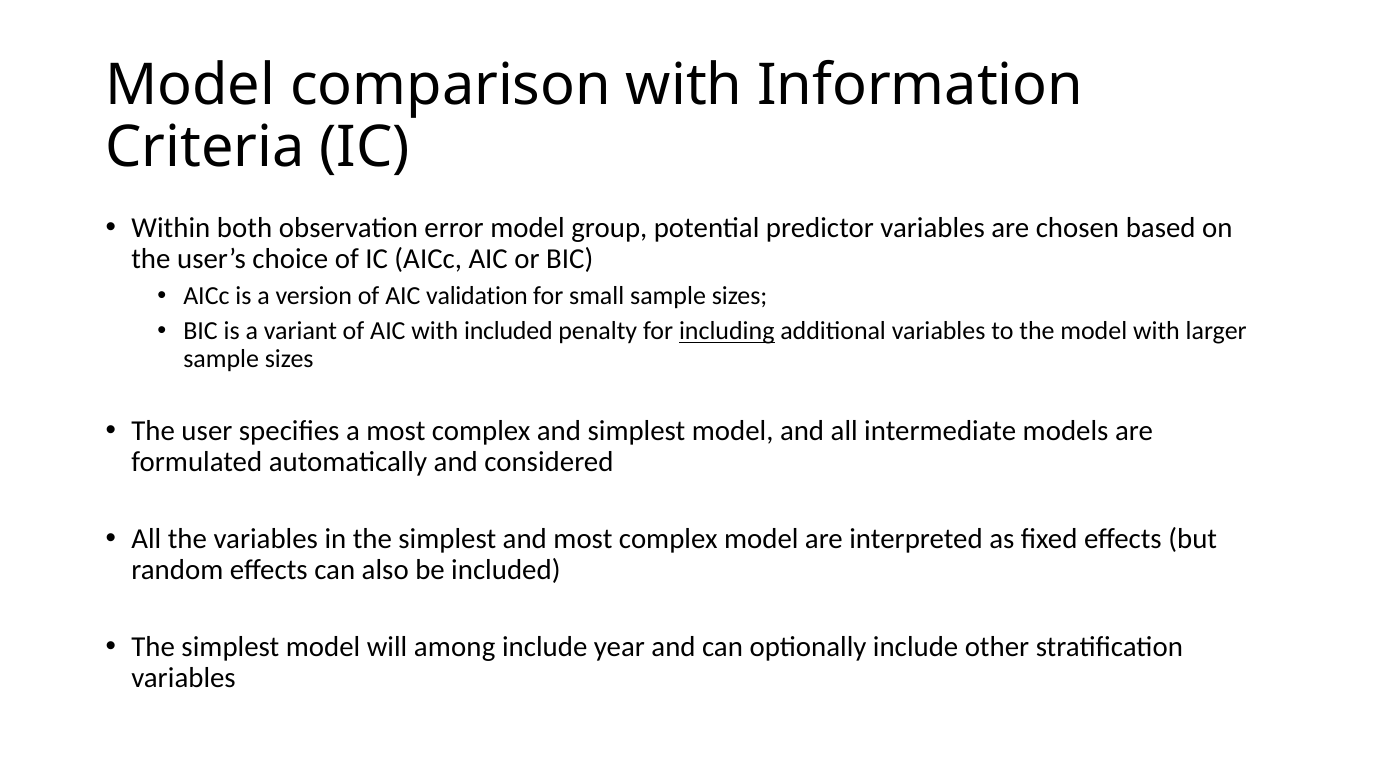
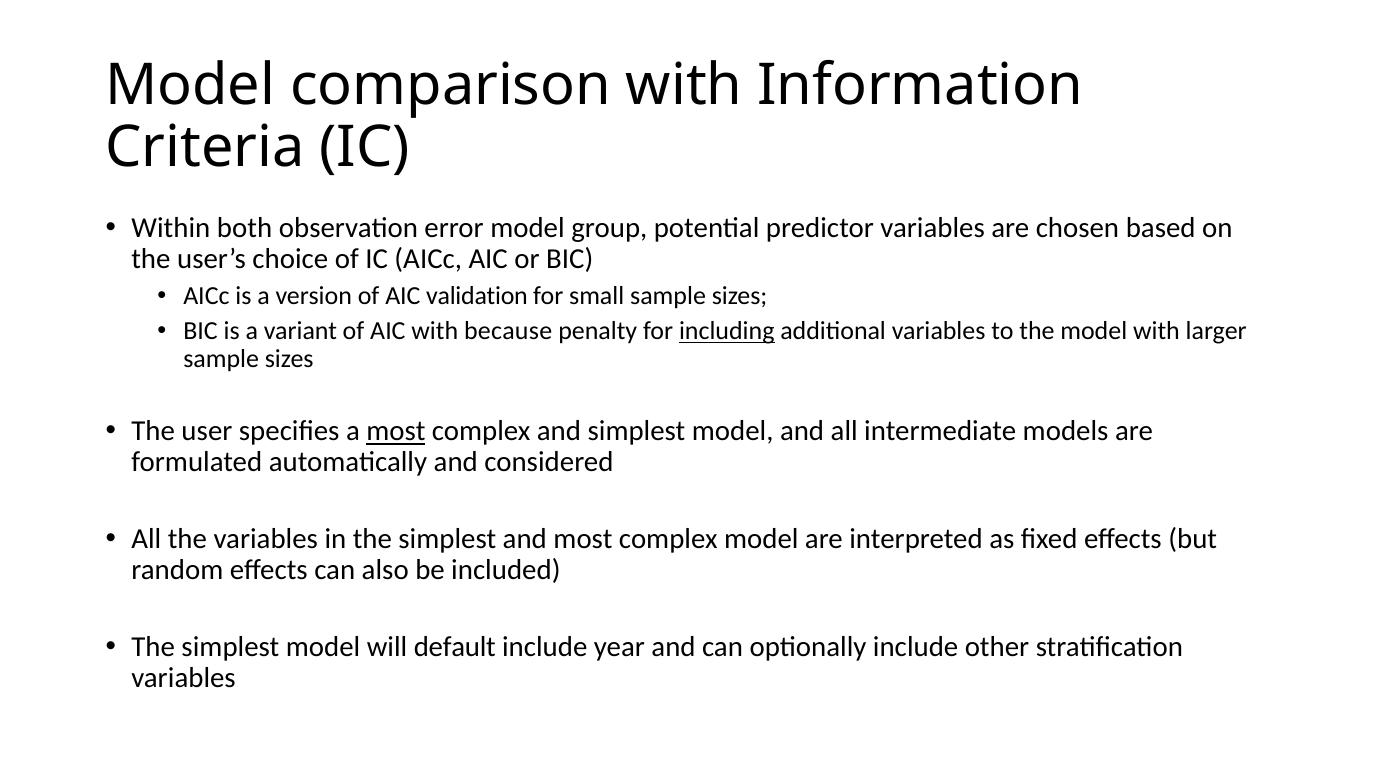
with included: included -> because (508, 331)
most underline: none -> present (396, 431)
among: among -> default (455, 647)
